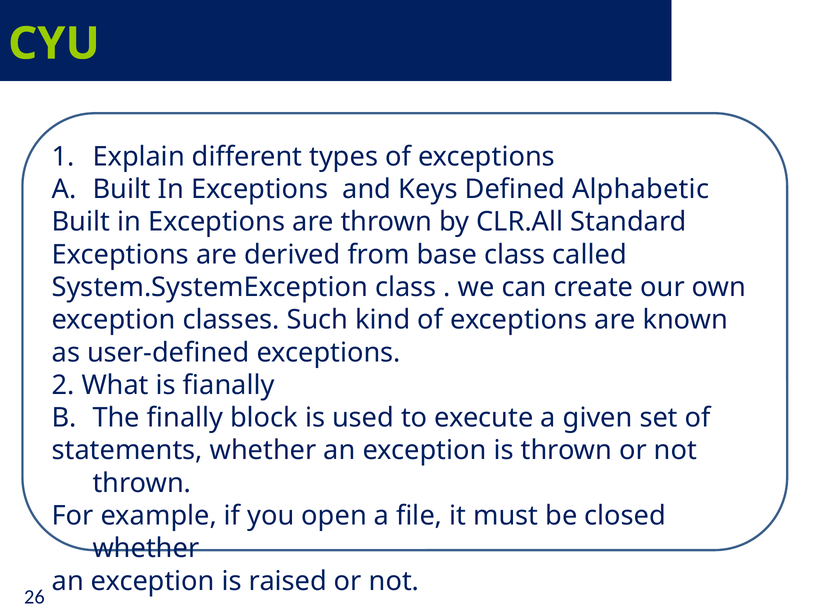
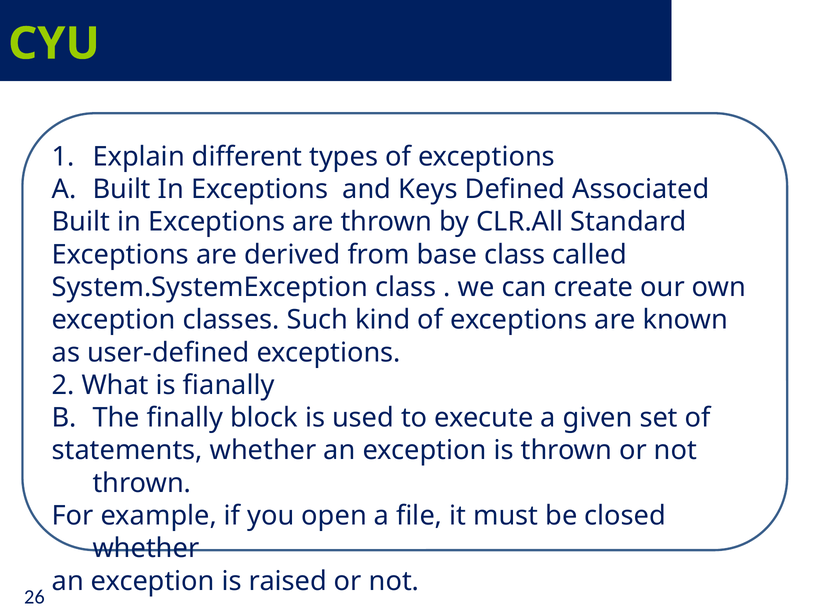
Alphabetic: Alphabetic -> Associated (641, 189)
